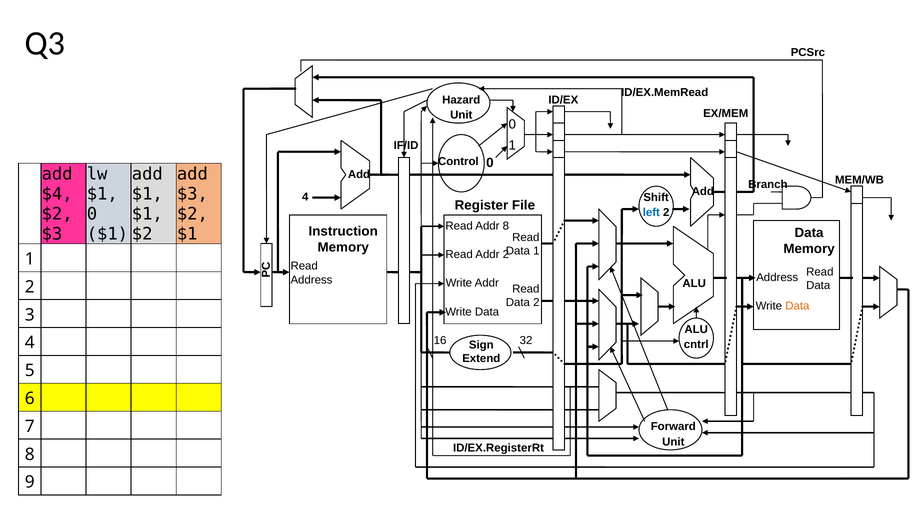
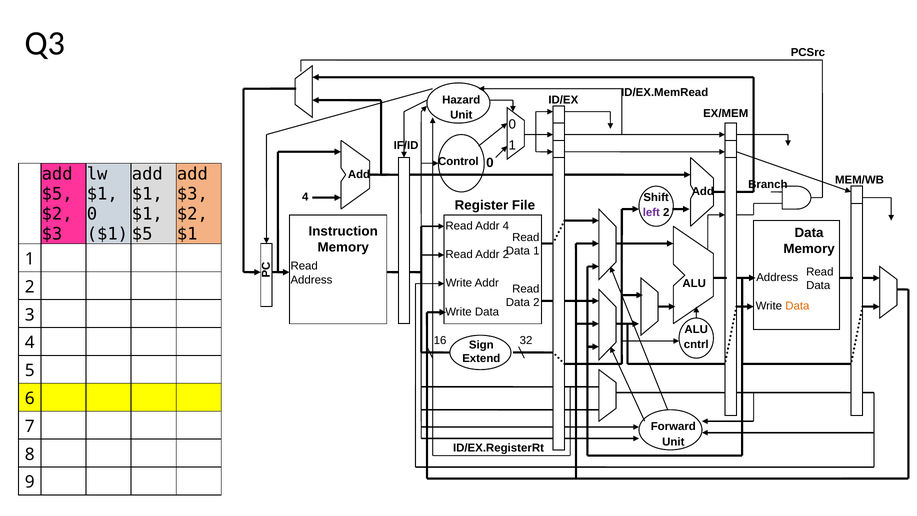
$4: $4 -> $5 (57, 194)
left colour: blue -> purple (651, 213)
Addr 8: 8 -> 4 (506, 226)
$2: $2 -> $5 (142, 234)
